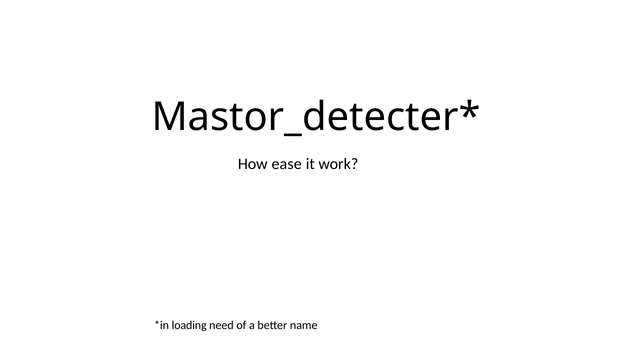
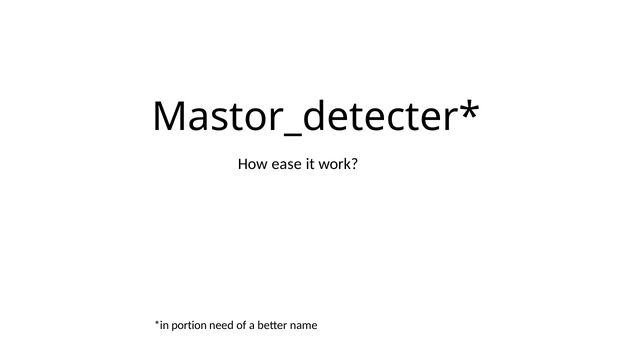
loading: loading -> portion (189, 326)
